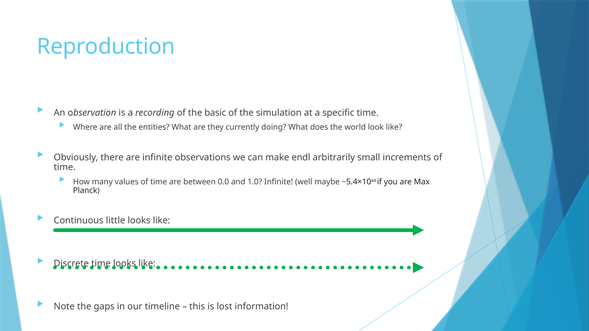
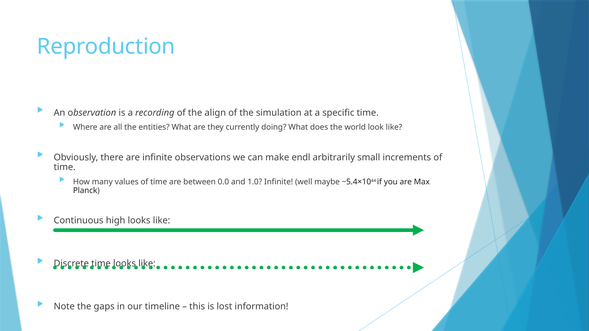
basic: basic -> align (215, 113)
little: little -> high (116, 221)
